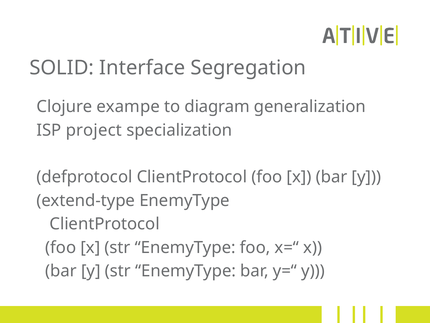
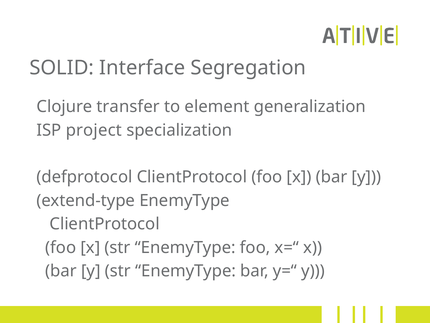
exampe: exampe -> transfer (128, 107)
diagram: diagram -> element (217, 107)
